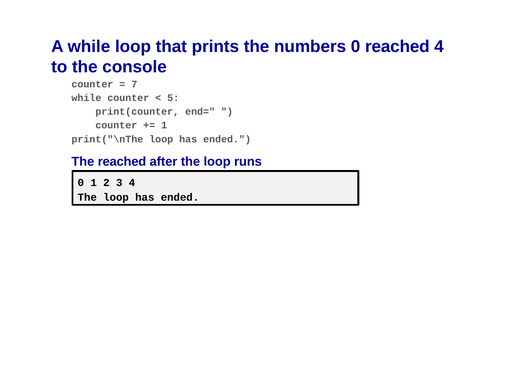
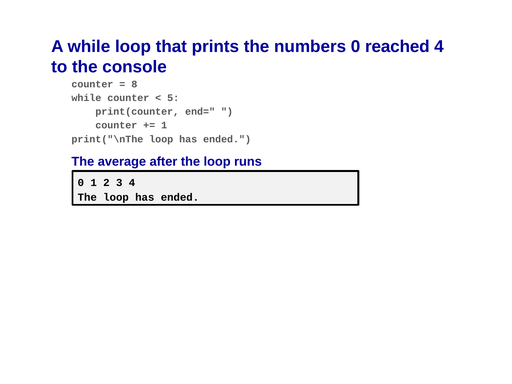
7: 7 -> 8 (134, 84)
The reached: reached -> average (122, 162)
